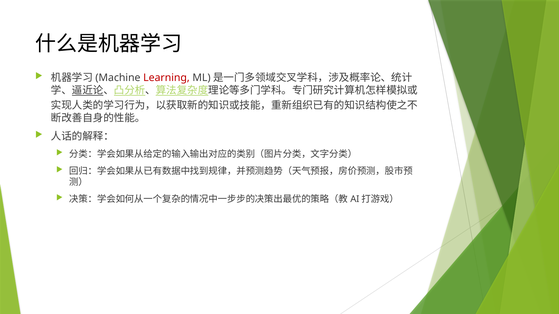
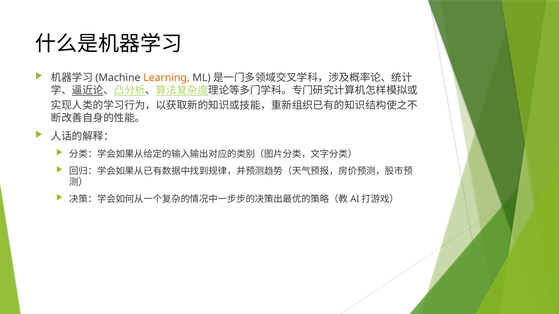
Learning colour: red -> orange (166, 78)
